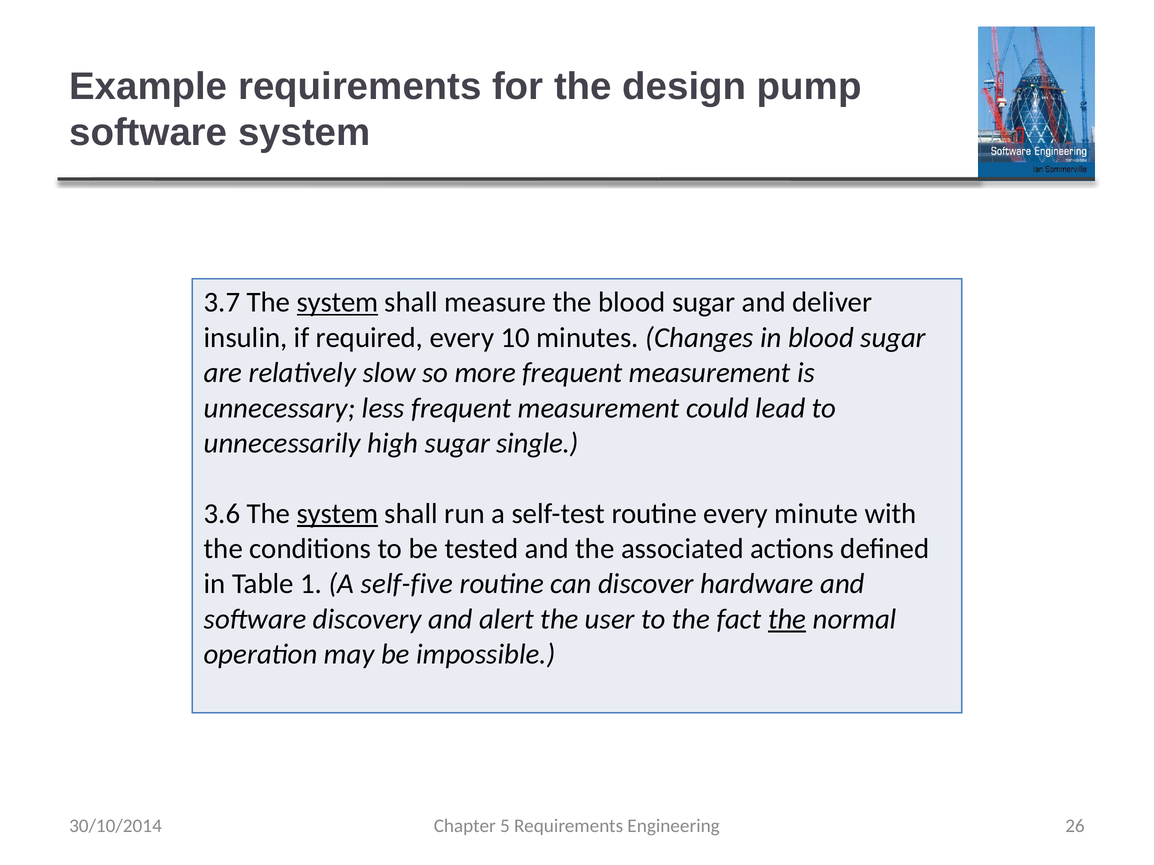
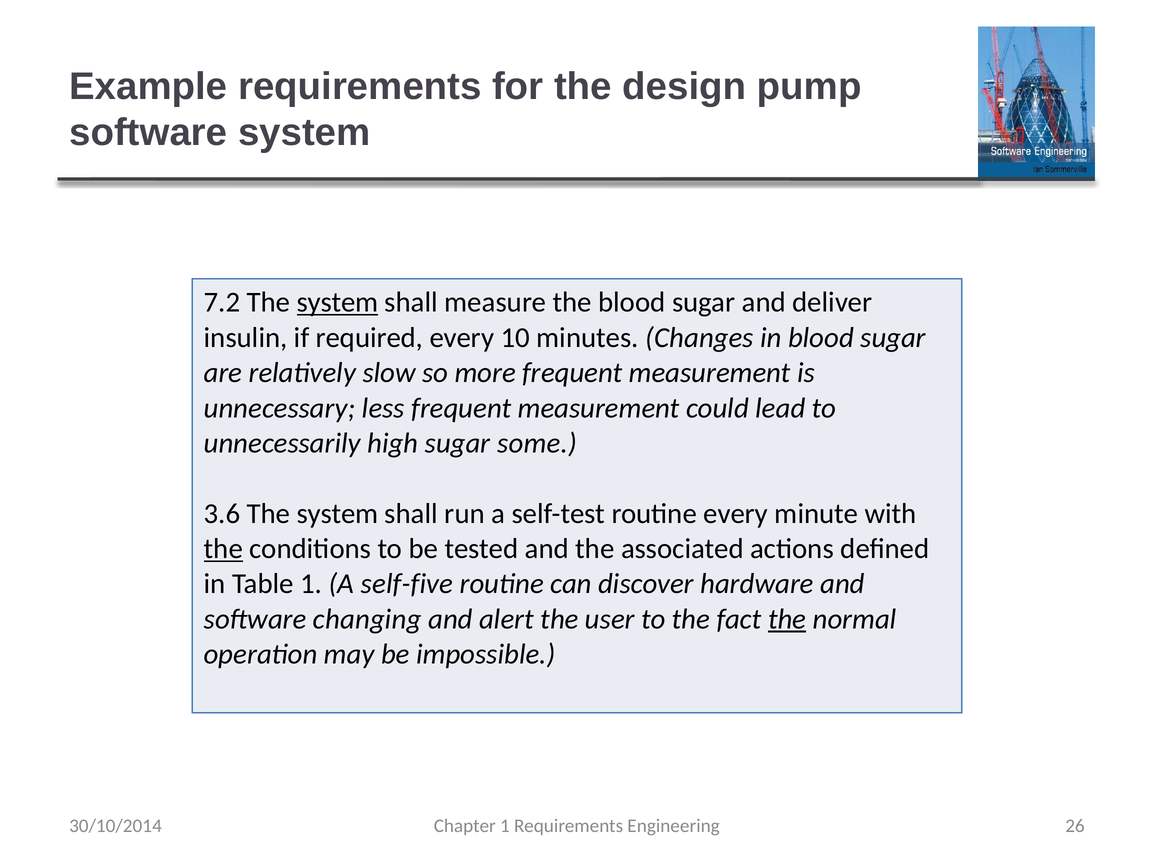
3.7: 3.7 -> 7.2 (222, 303)
single: single -> some (537, 443)
system underline: present -> none (337, 514)
the underline: none -> present (223, 549)
discovery: discovery -> changing (367, 620)
Chapter 5: 5 -> 1 (505, 827)
